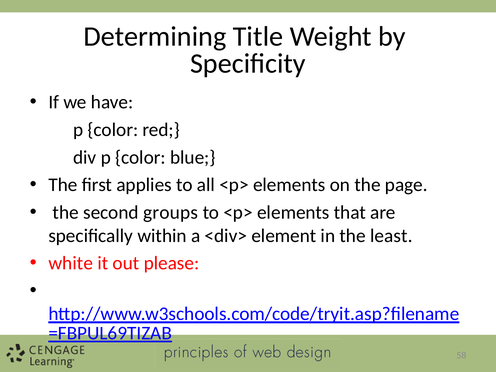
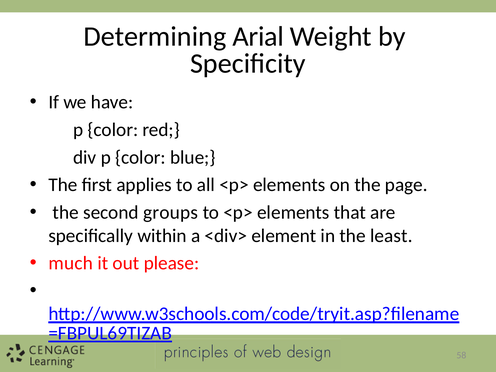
Title: Title -> Arial (258, 37)
white: white -> much (71, 263)
